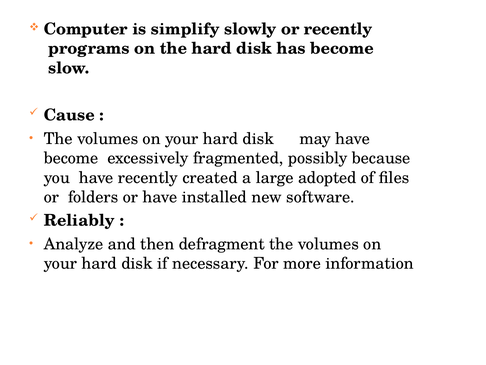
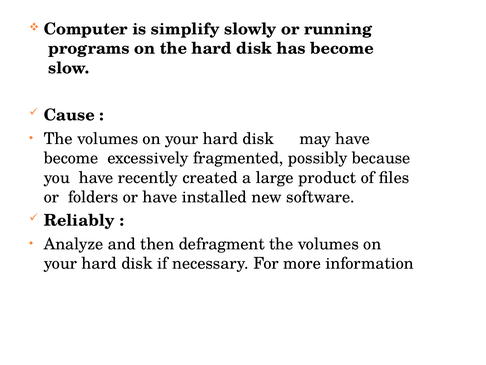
or recently: recently -> running (338, 29)
adopted: adopted -> product (327, 177)
